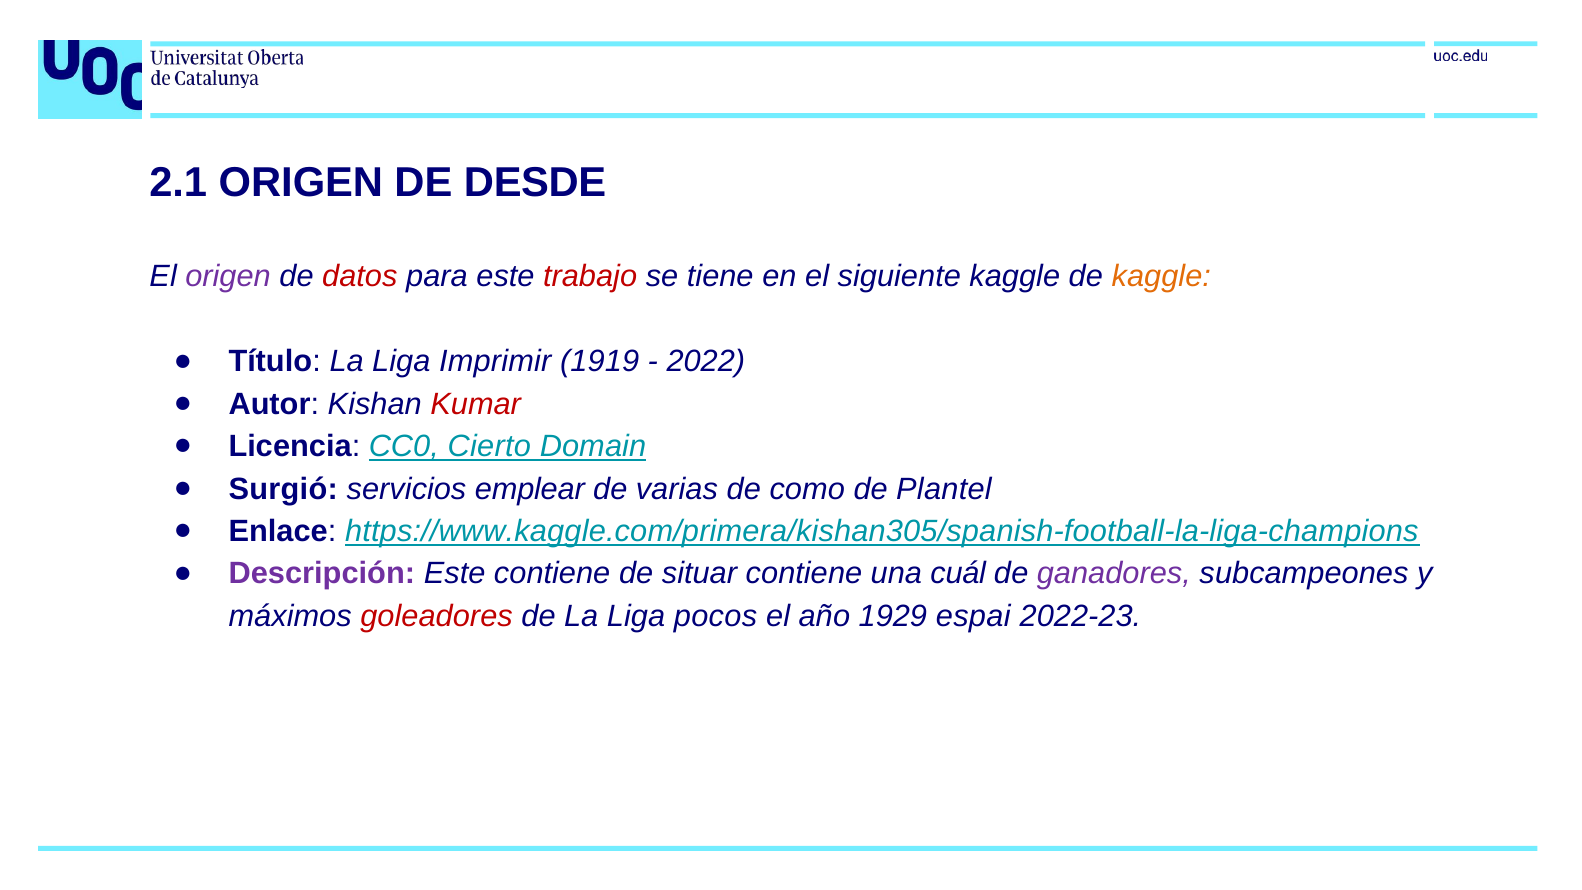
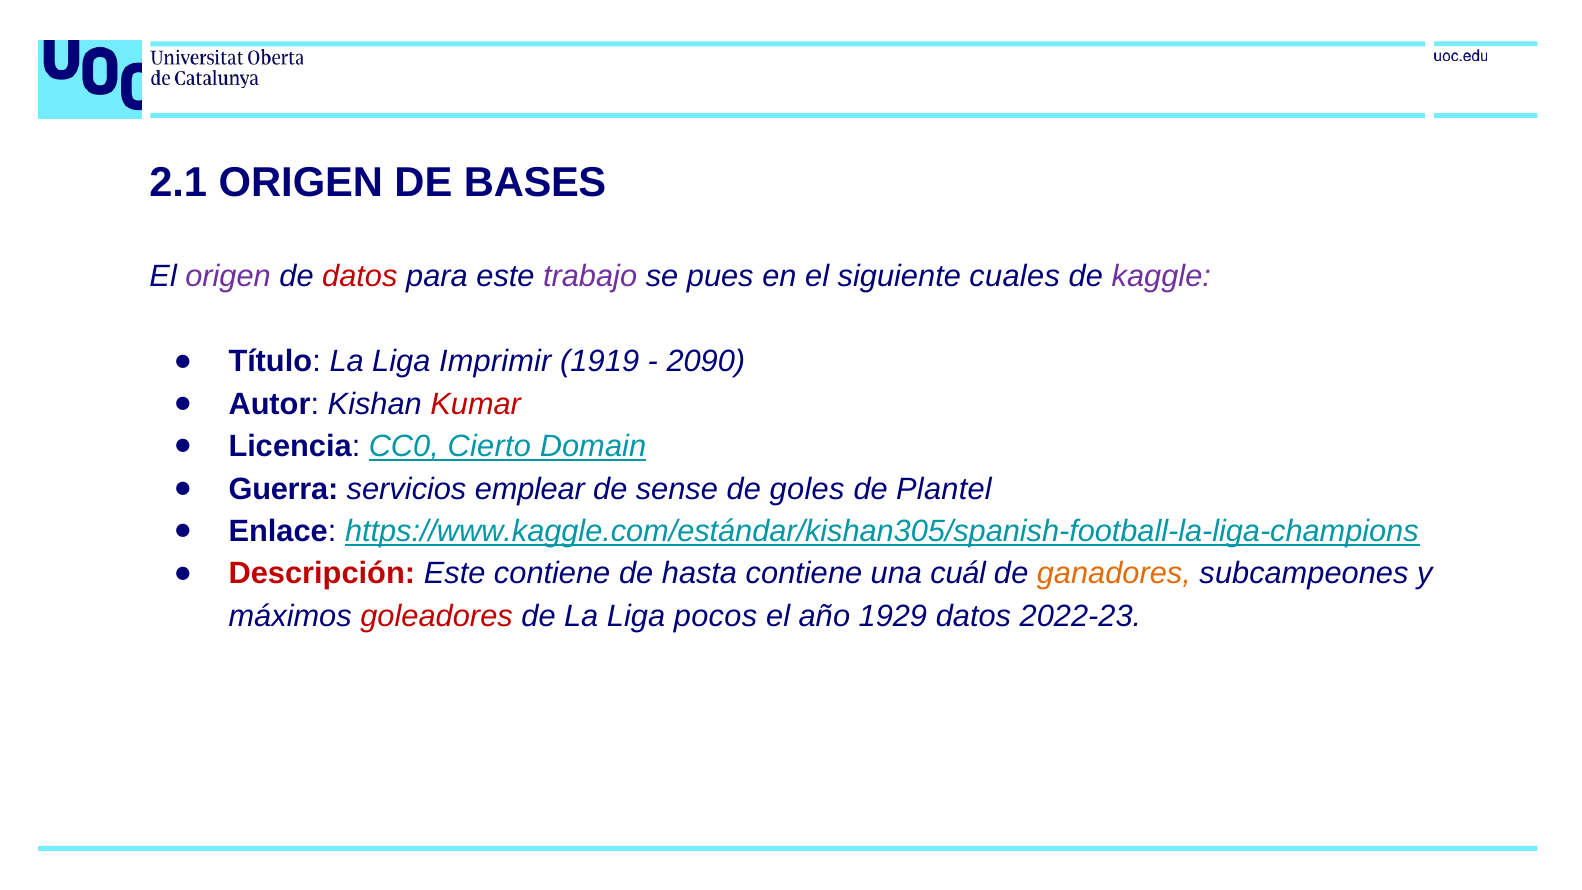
DESDE: DESDE -> BASES (535, 182)
trabajo colour: red -> purple (590, 277)
tiene: tiene -> pues (720, 277)
siguiente kaggle: kaggle -> cuales (1015, 277)
kaggle colour: orange -> purple (1161, 277)
2022: 2022 -> 2090 (706, 362)
Surgió: Surgió -> Guerra (283, 489)
varias: varias -> sense (677, 489)
como: como -> goles (807, 489)
https://www.kaggle.com/primera/kishan305/spanish-football-la-liga-champions: https://www.kaggle.com/primera/kishan305/spanish-football-la-liga-champions -> https://www.kaggle.com/estándar/kishan305/spanish-football-la-liga-champions (882, 531)
Descripción colour: purple -> red (322, 574)
situar: situar -> hasta (700, 574)
ganadores colour: purple -> orange (1114, 574)
1929 espai: espai -> datos (973, 616)
